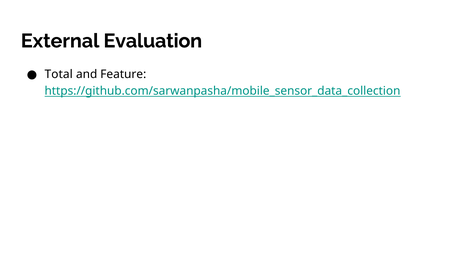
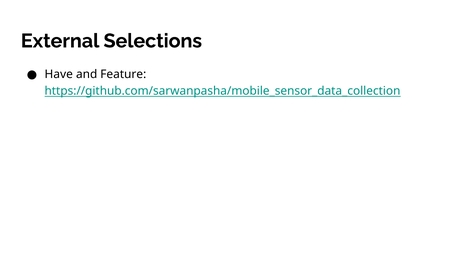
Evaluation: Evaluation -> Selections (153, 41)
Total: Total -> Have (59, 74)
